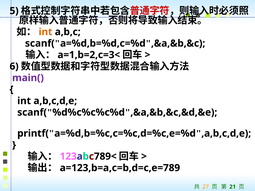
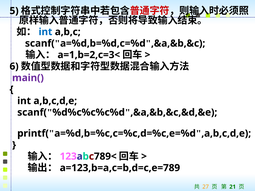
int colour: orange -> blue (45, 32)
